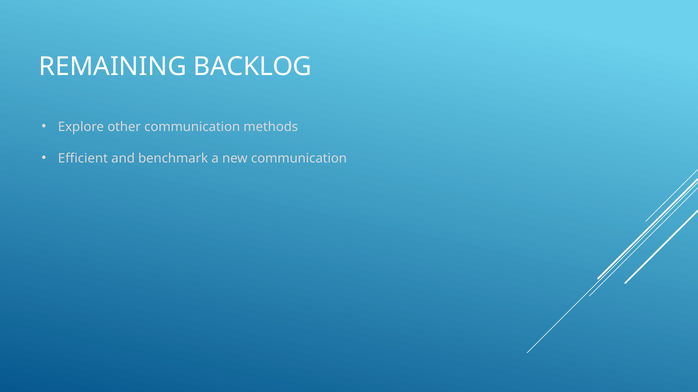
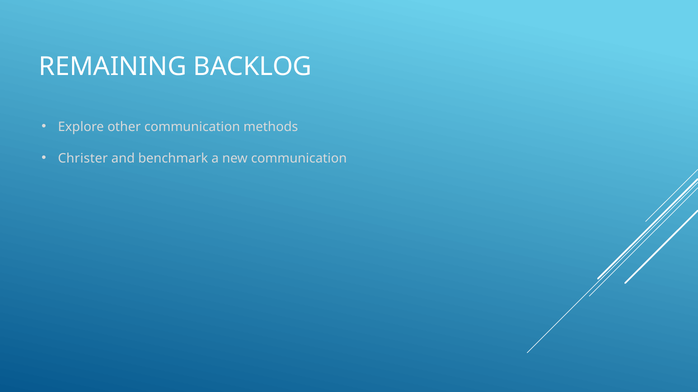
Efficient: Efficient -> Christer (83, 158)
